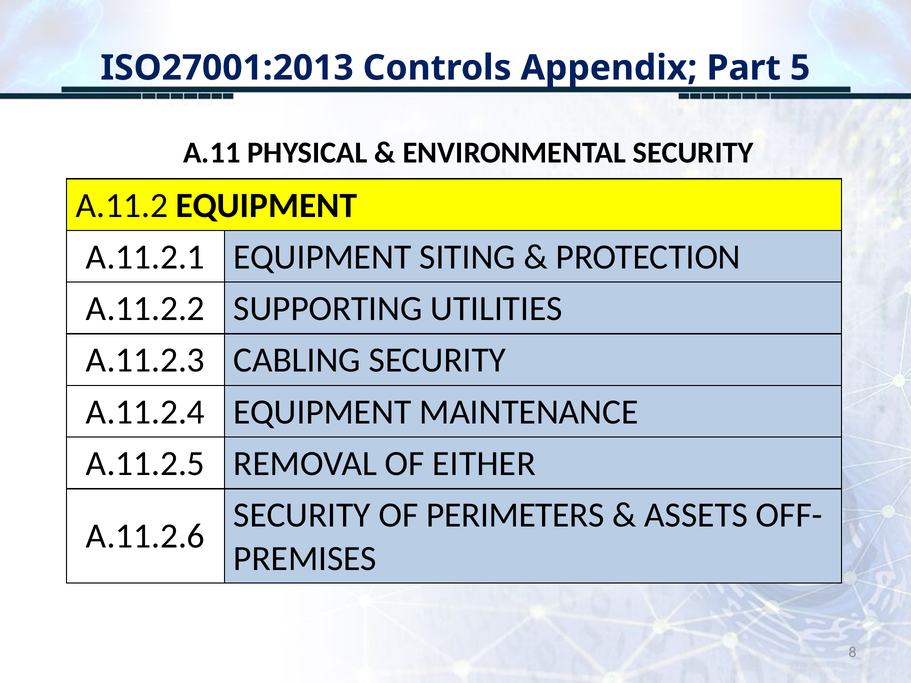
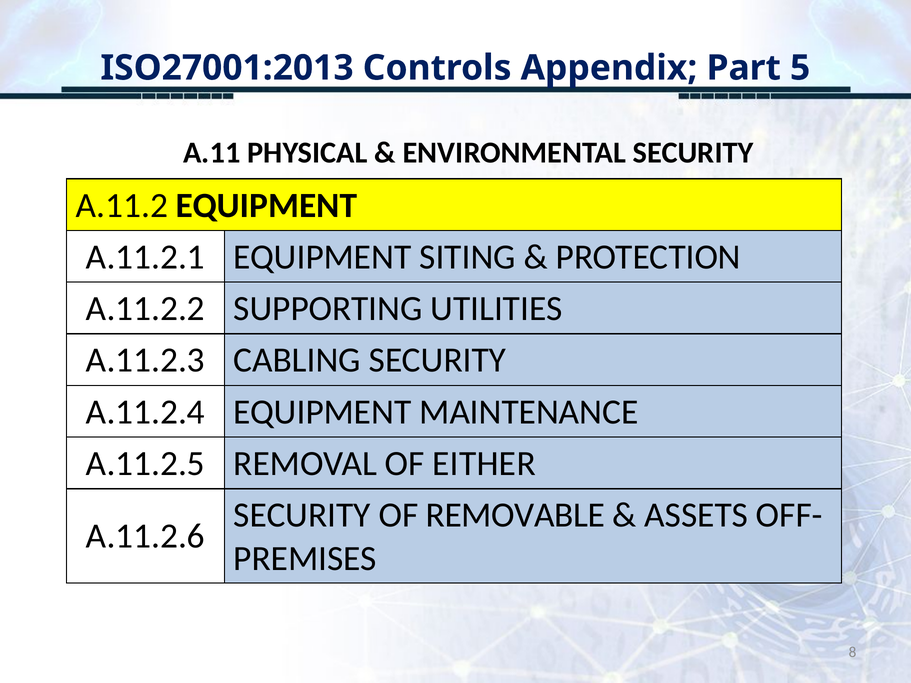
PERIMETERS: PERIMETERS -> REMOVABLE (515, 515)
